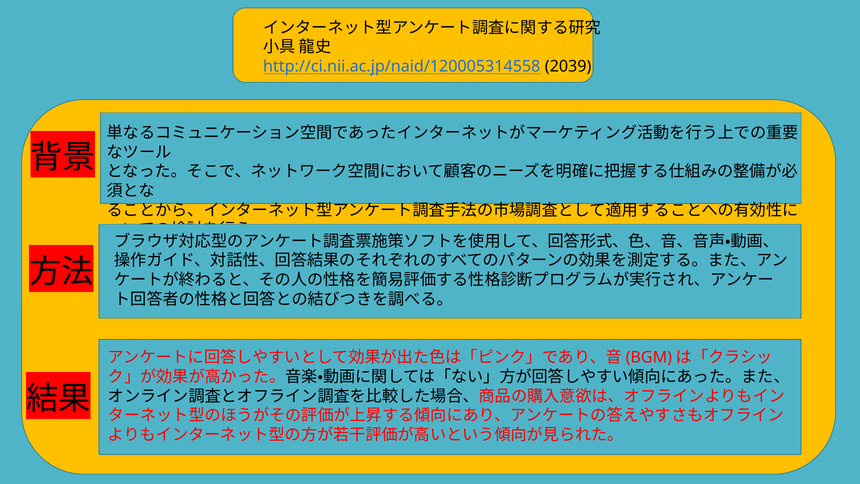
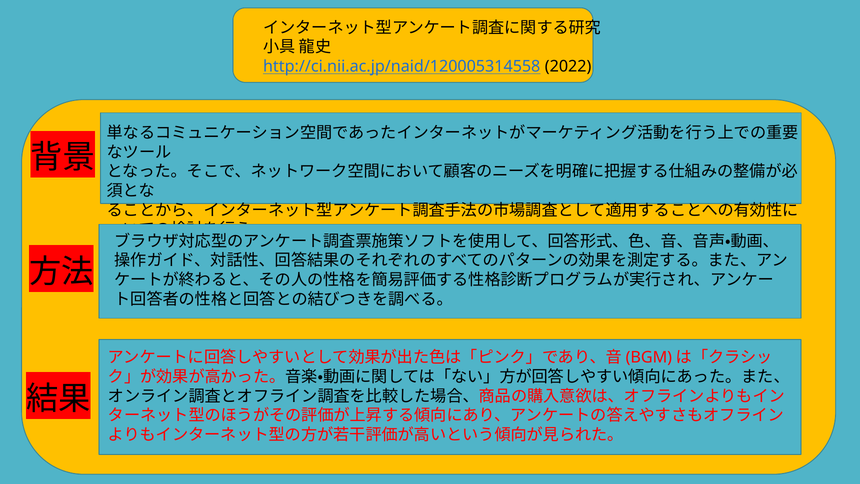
2039: 2039 -> 2022 (568, 66)
